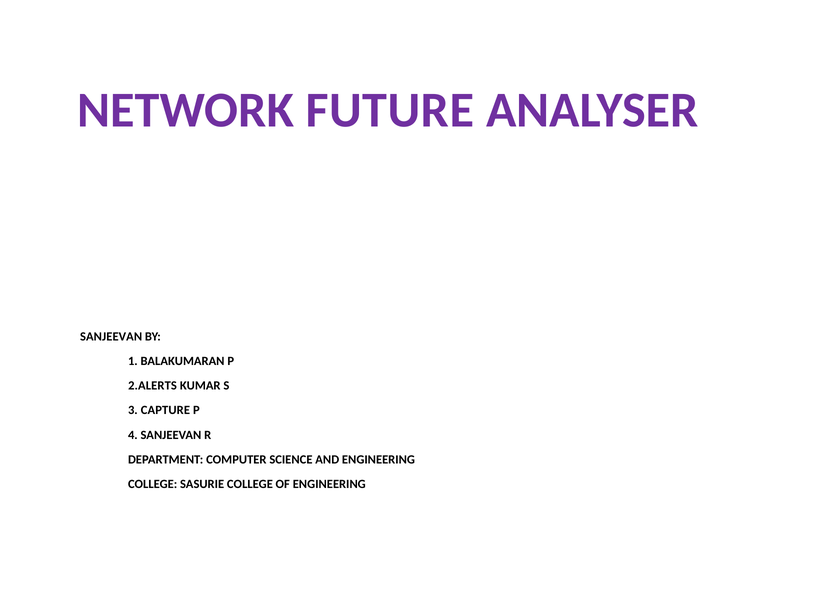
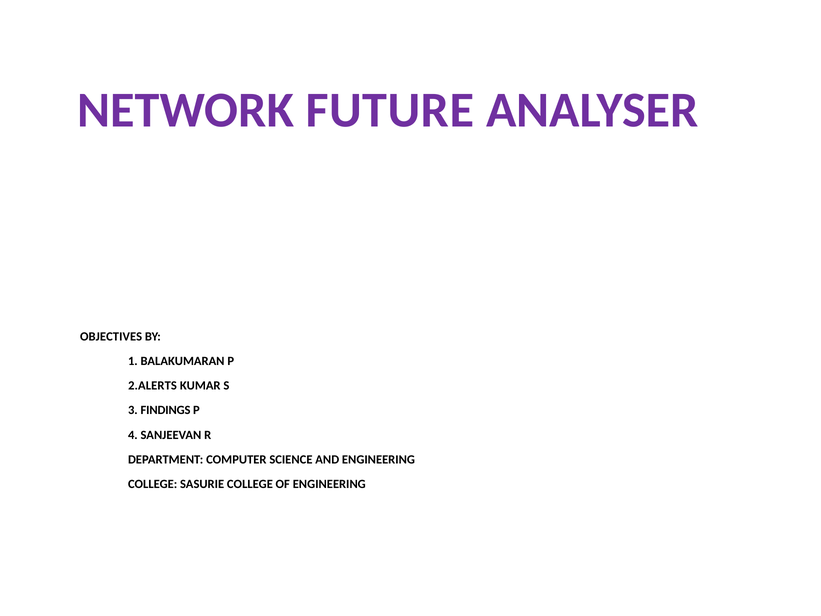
SANJEEVAN: SANJEEVAN -> OBJECTIVES (111, 336)
CAPTURE: CAPTURE -> FINDINGS (166, 410)
